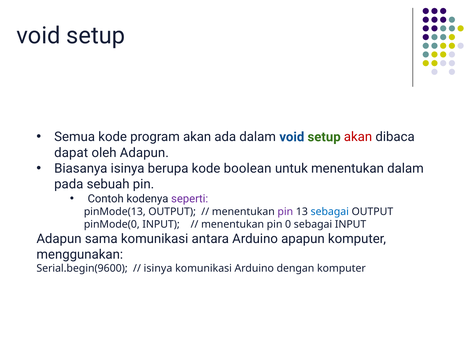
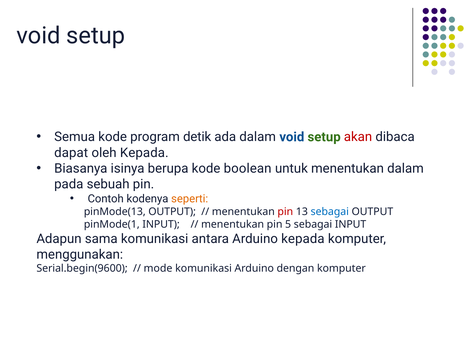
program akan: akan -> detik (197, 137)
oleh Adapun: Adapun -> Kepada (144, 153)
seperti colour: purple -> orange (190, 199)
pin colour: purple -> red (285, 212)
pinMode(0: pinMode(0 -> pinMode(1 (112, 225)
0: 0 -> 5 (288, 225)
Arduino apapun: apapun -> kepada (303, 239)
isinya: isinya -> mode (158, 269)
